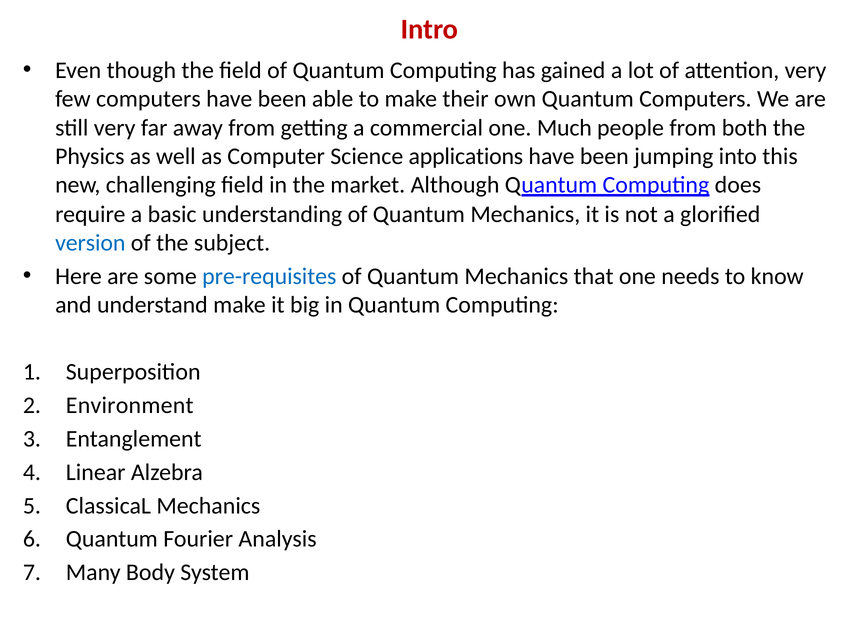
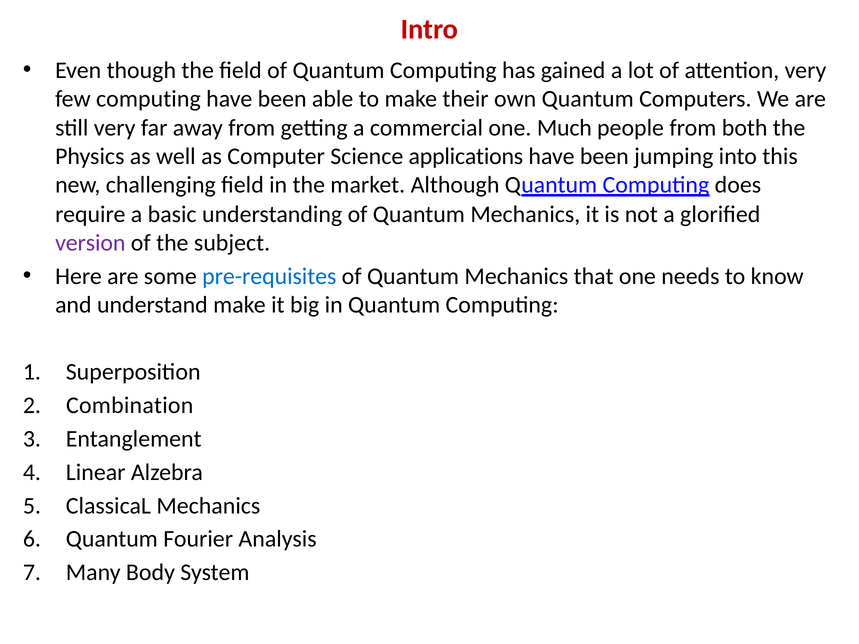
few computers: computers -> computing (148, 99)
version colour: blue -> purple (90, 243)
Environment: Environment -> Combination (130, 406)
